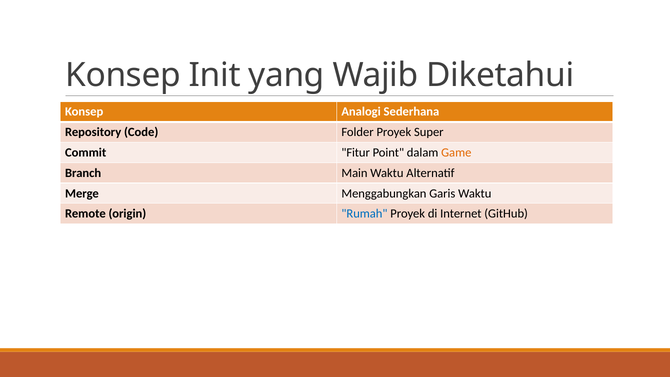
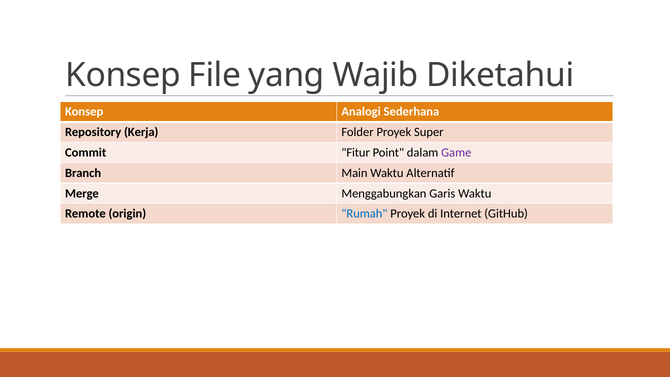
Init: Init -> File (215, 75)
Code: Code -> Kerja (141, 132)
Game colour: orange -> purple (456, 153)
